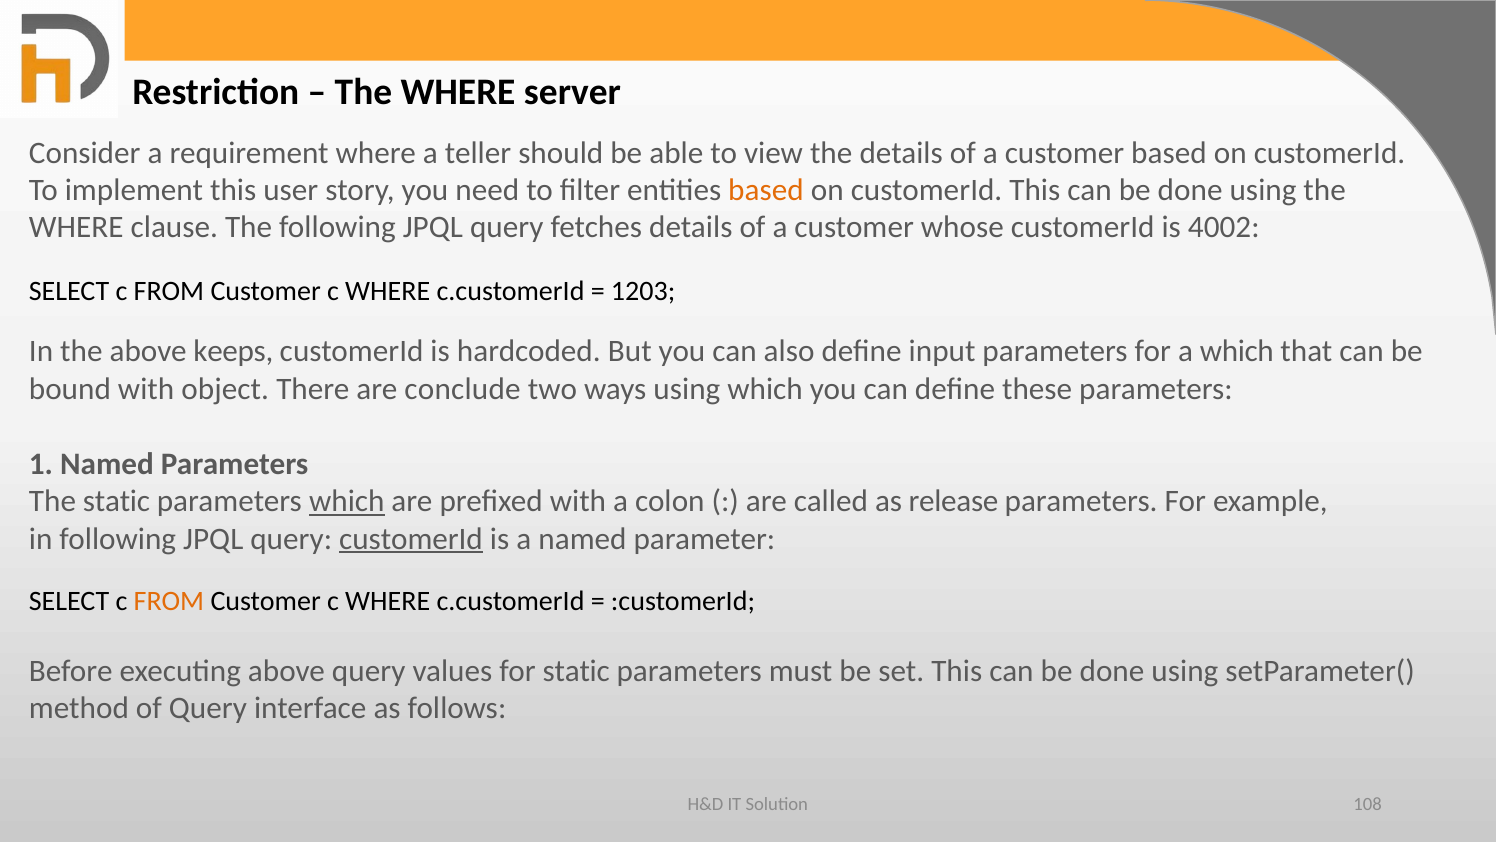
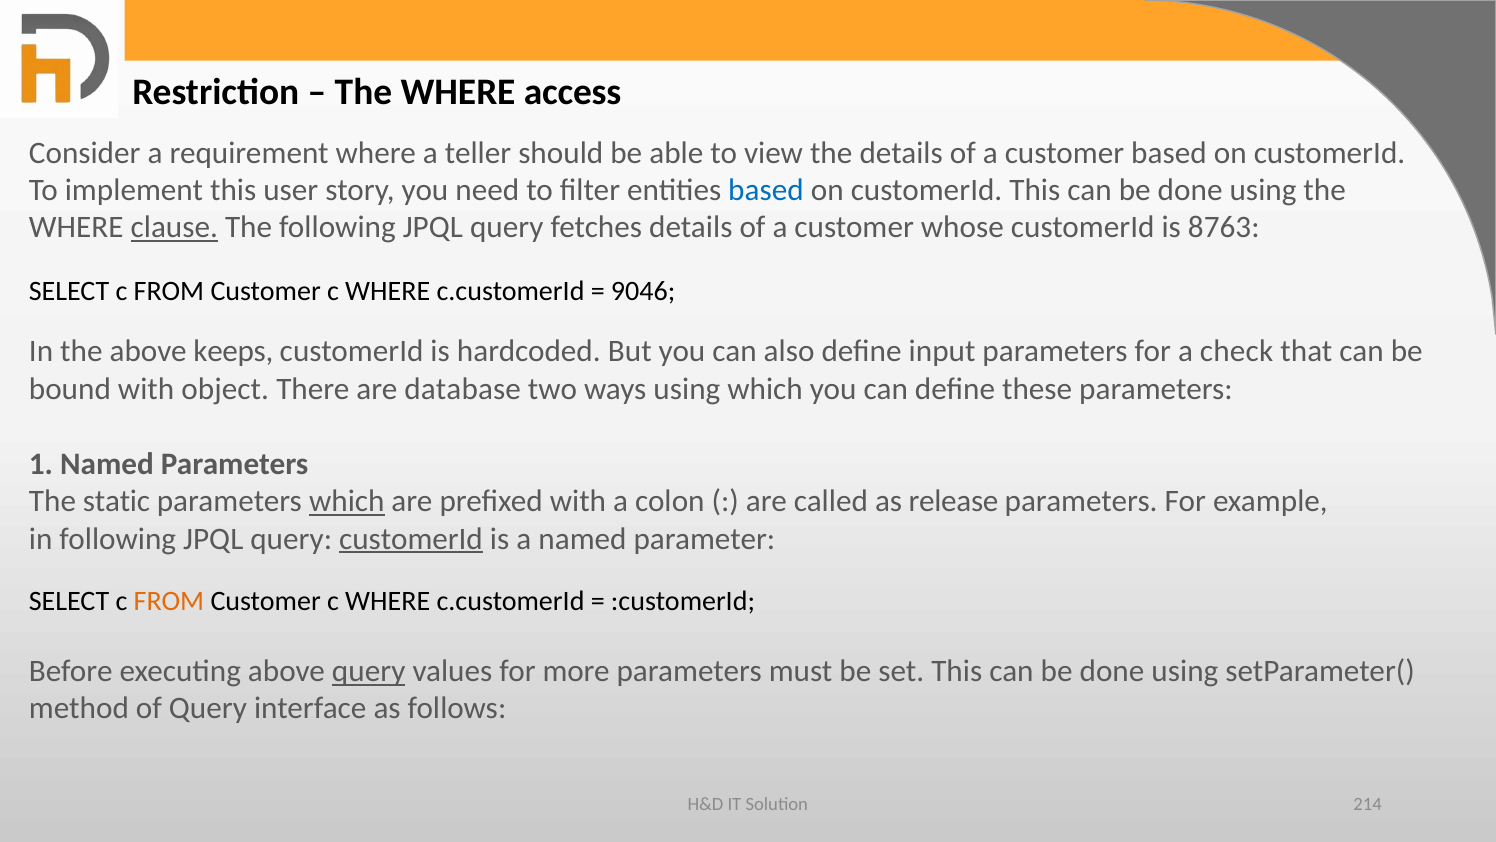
server: server -> access (573, 92)
based colour: orange -> blue (766, 190)
clause underline: none -> present (174, 228)
4002: 4002 -> 8763 (1224, 228)
1203: 1203 -> 9046 (643, 291)
a which: which -> check (1237, 351)
conclude: conclude -> database (463, 389)
query underline: none -> present (369, 671)
for static: static -> more (576, 671)
108: 108 -> 214 (1368, 803)
